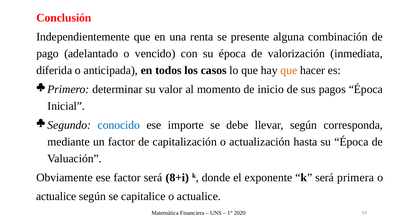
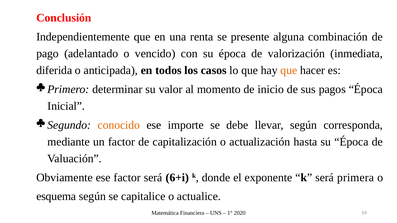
conocido colour: blue -> orange (119, 125)
8+i: 8+i -> 6+i (177, 178)
actualice: actualice -> esquema (56, 197)
